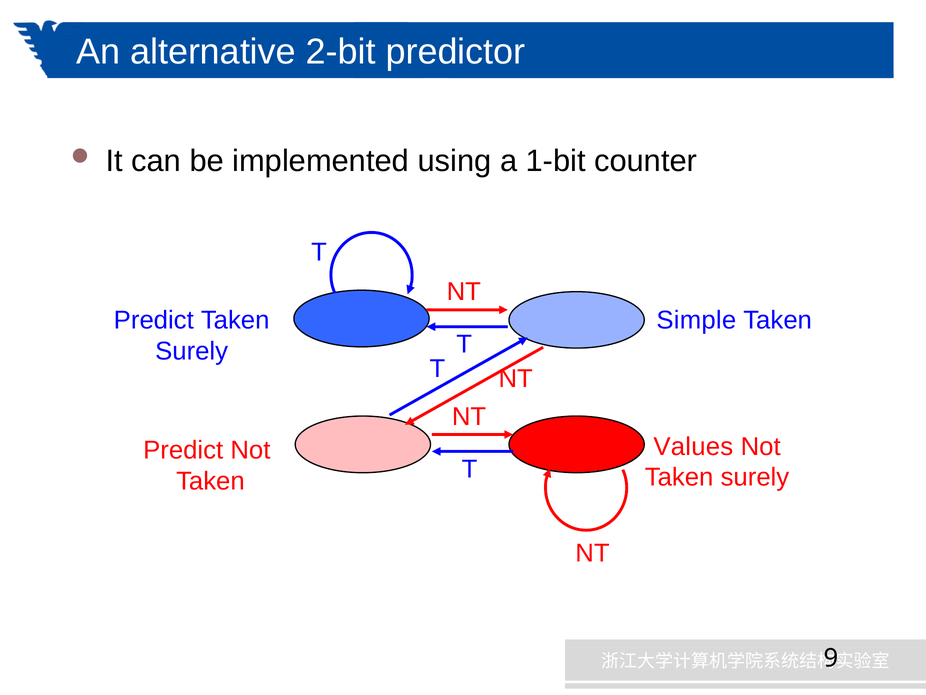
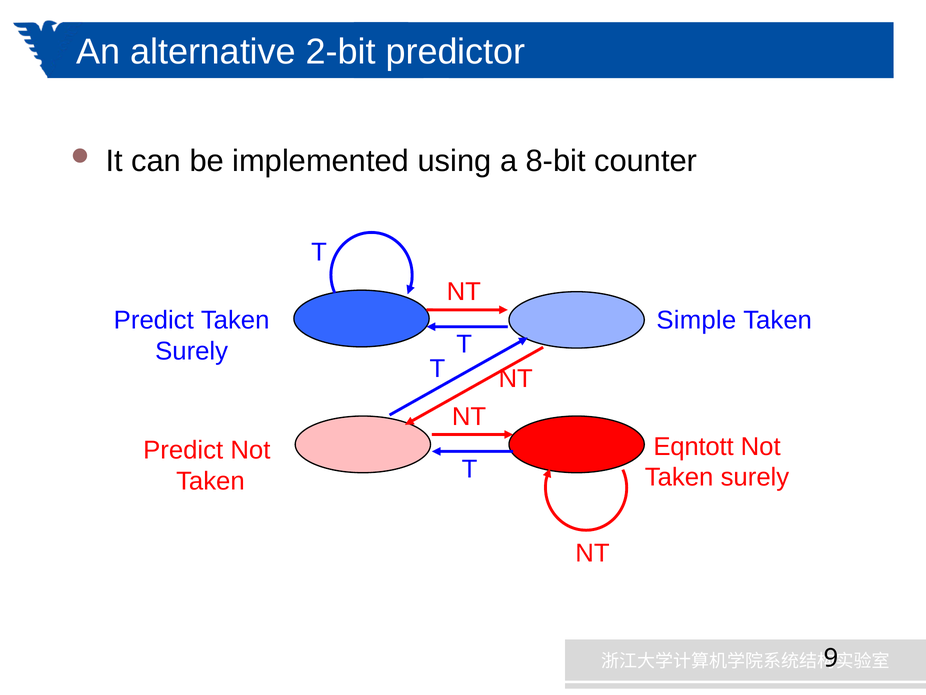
1-bit: 1-bit -> 8-bit (556, 161)
Values: Values -> Eqntott (694, 446)
